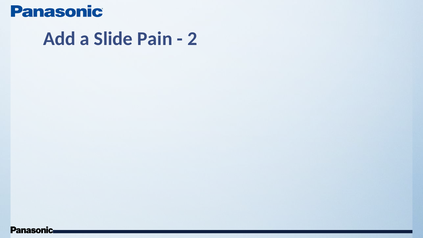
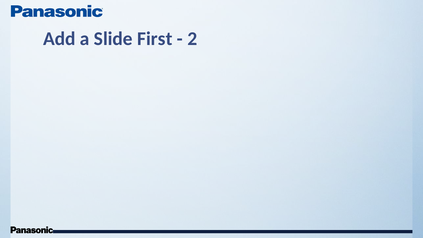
Pain: Pain -> First (155, 39)
